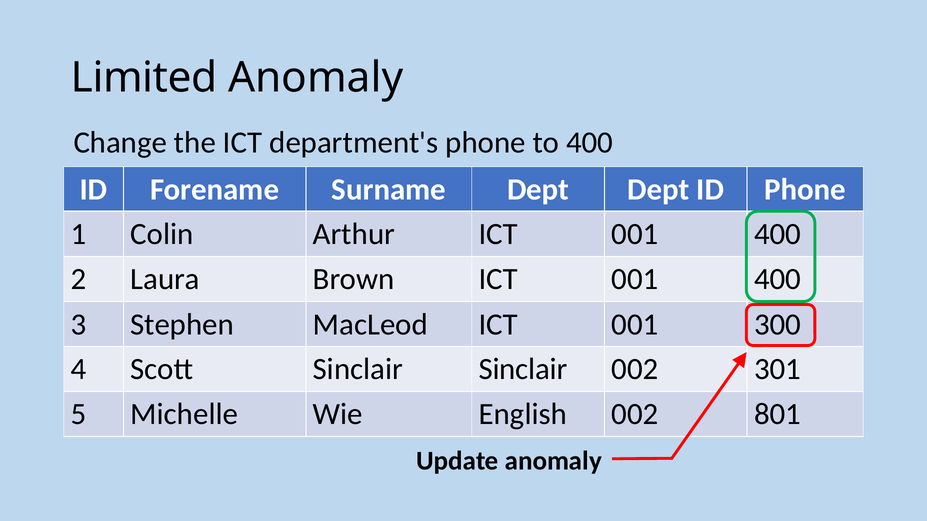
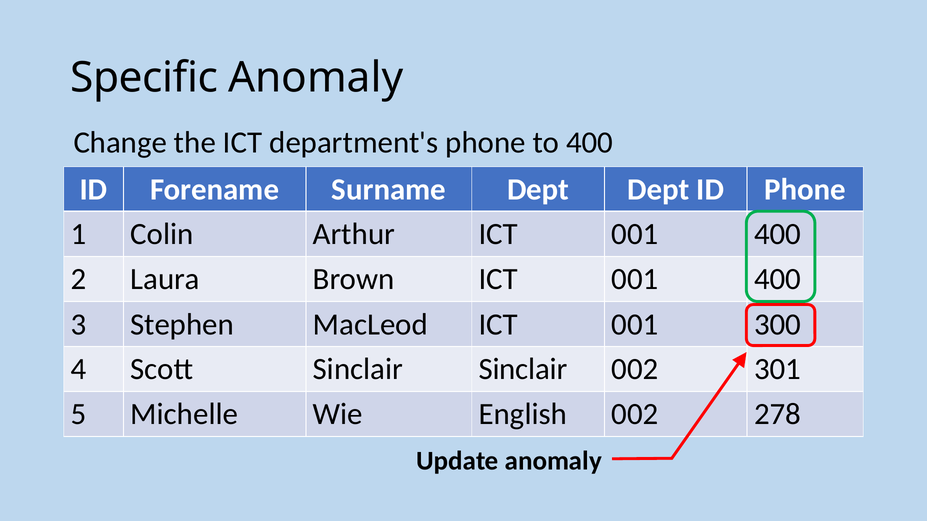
Limited: Limited -> Specific (144, 78)
801: 801 -> 278 (778, 415)
